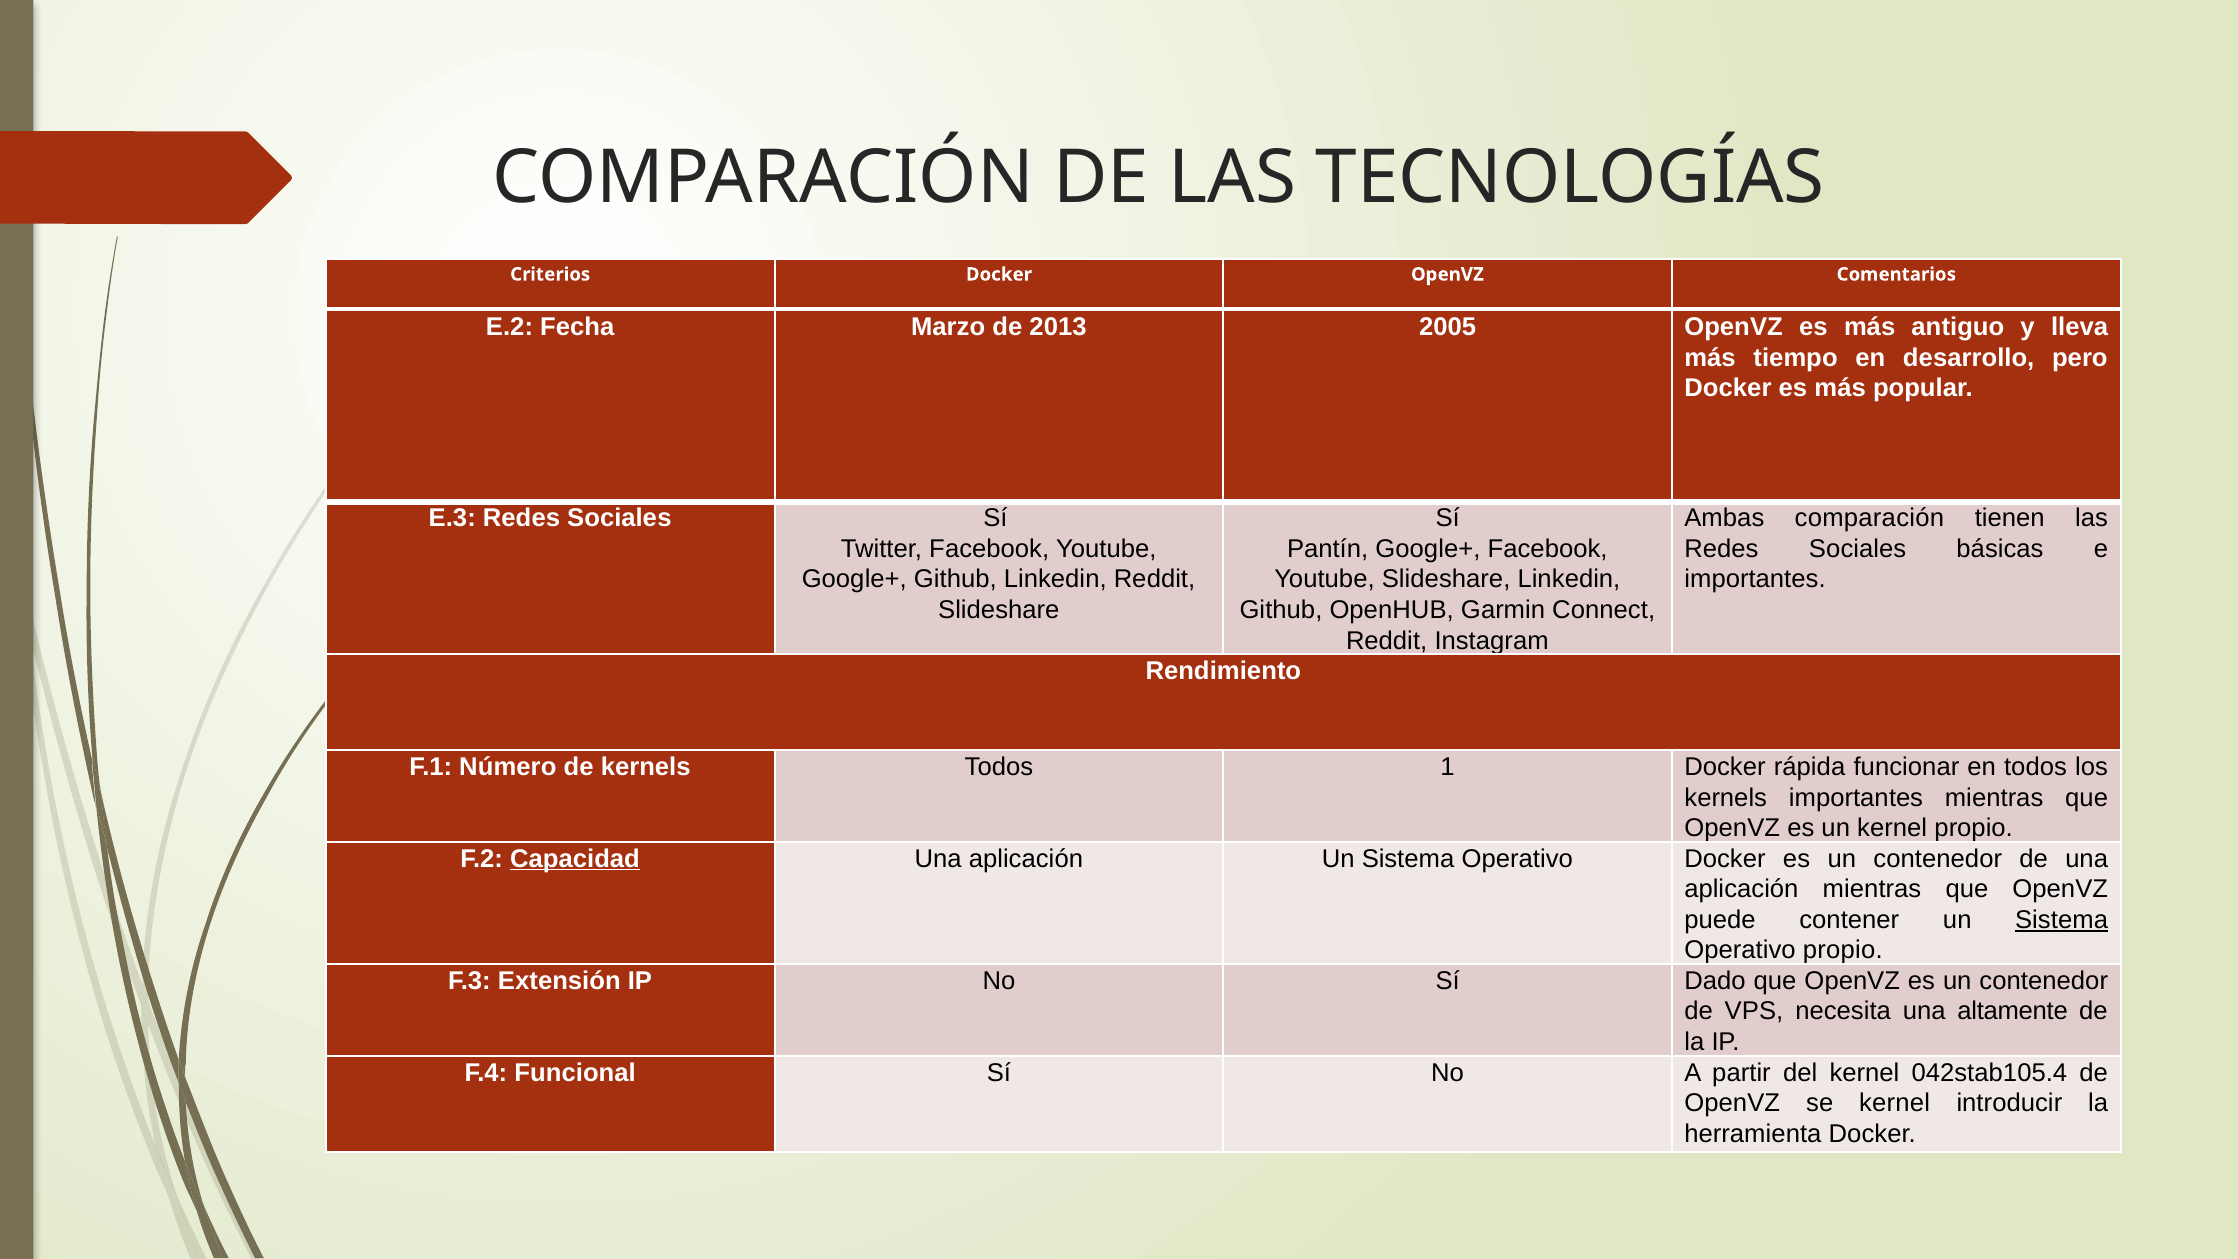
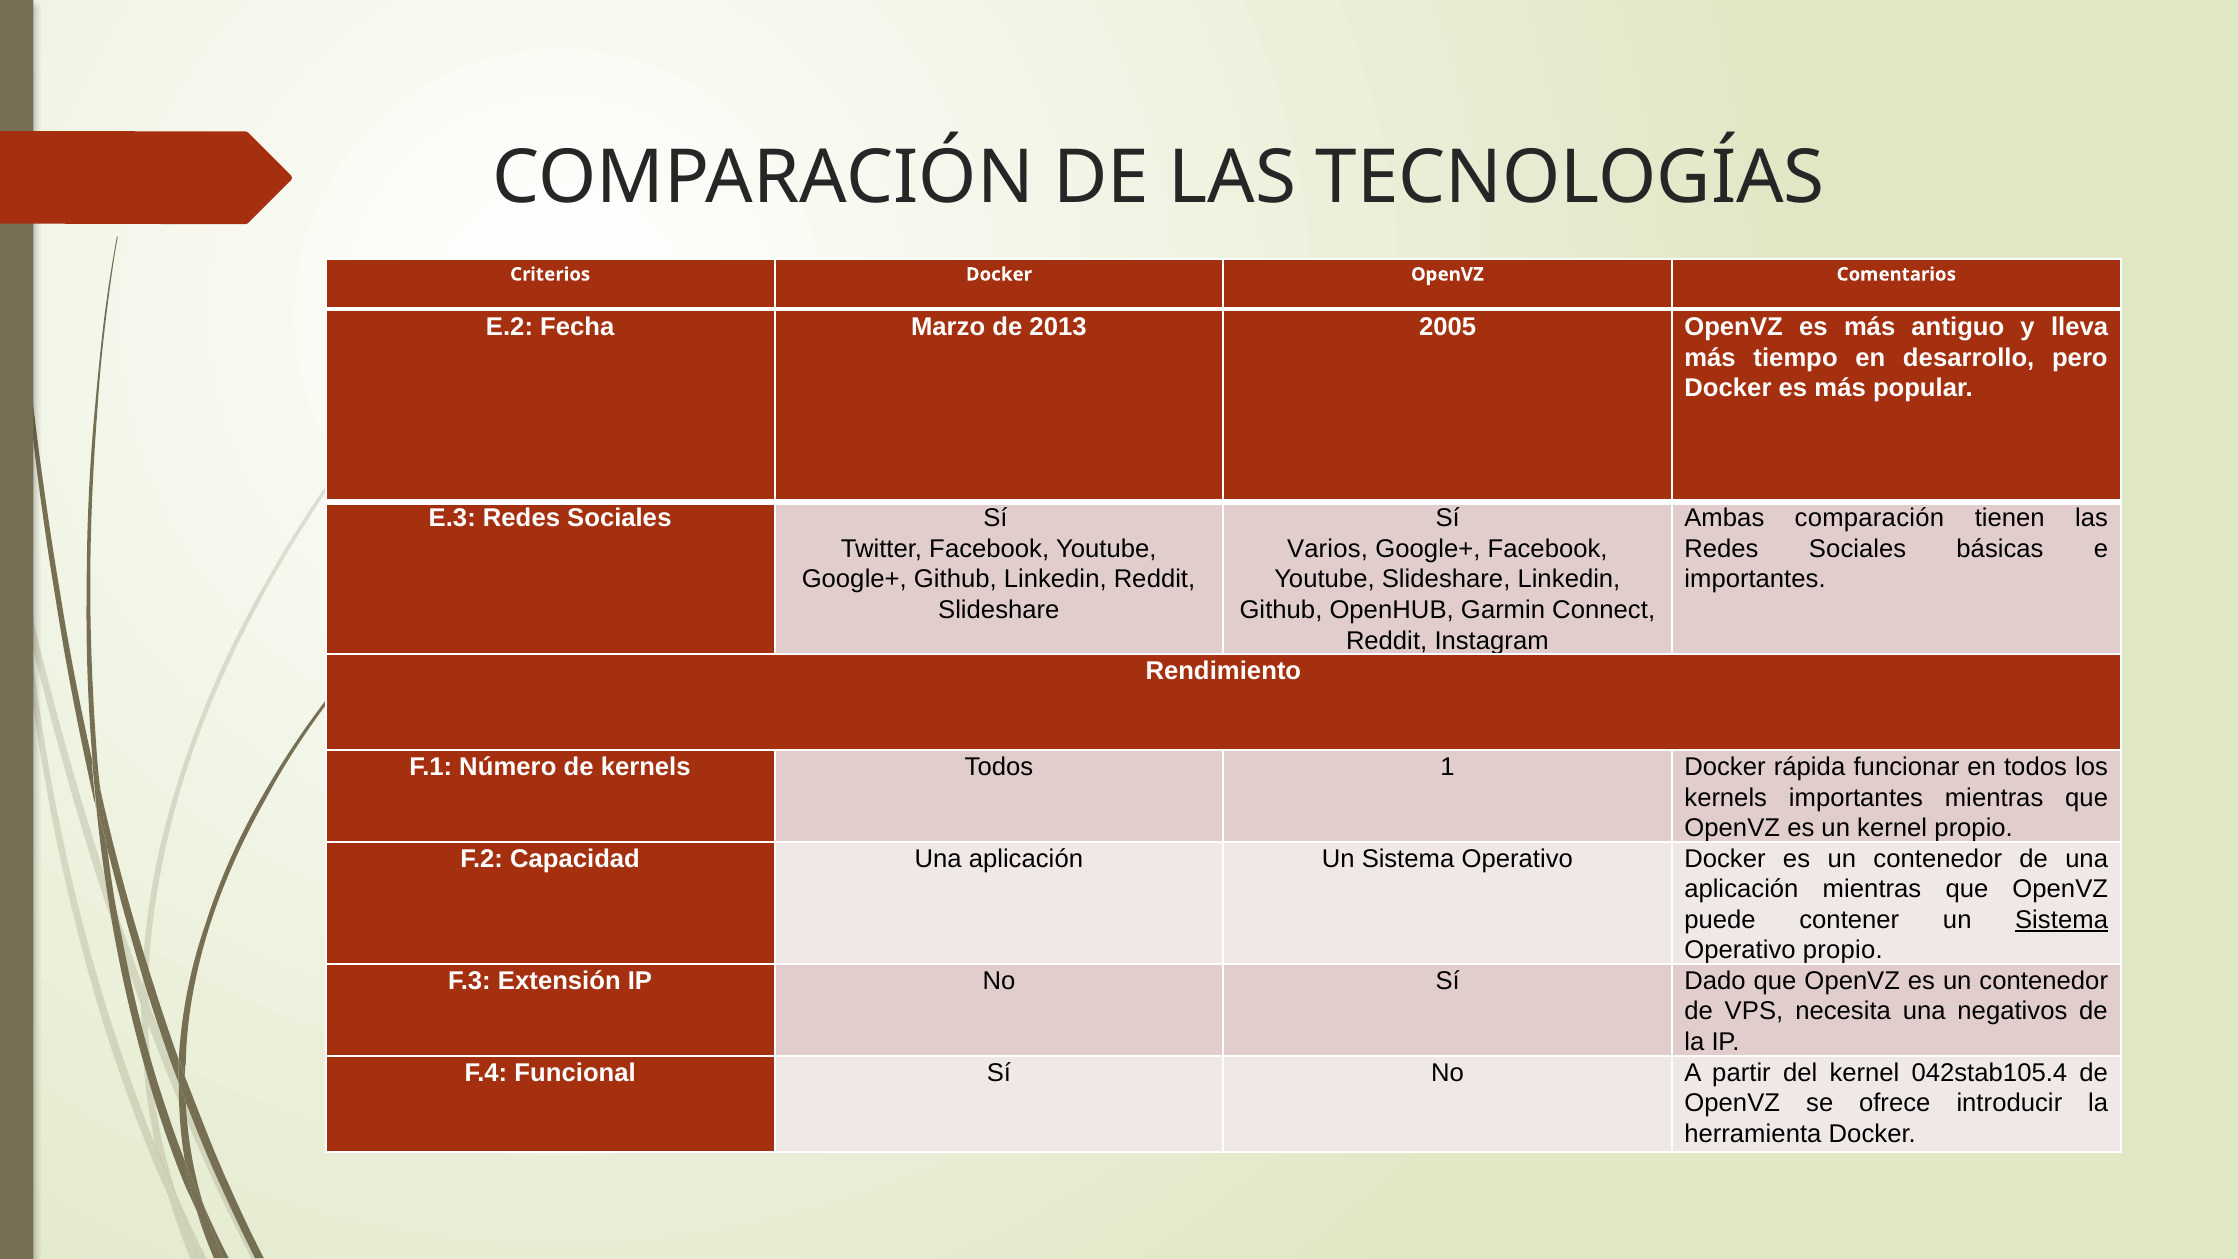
Pantín: Pantín -> Varios (1327, 549)
Capacidad underline: present -> none (575, 859)
altamente: altamente -> negativos (2012, 1011)
se kernel: kernel -> ofrece (1895, 1103)
